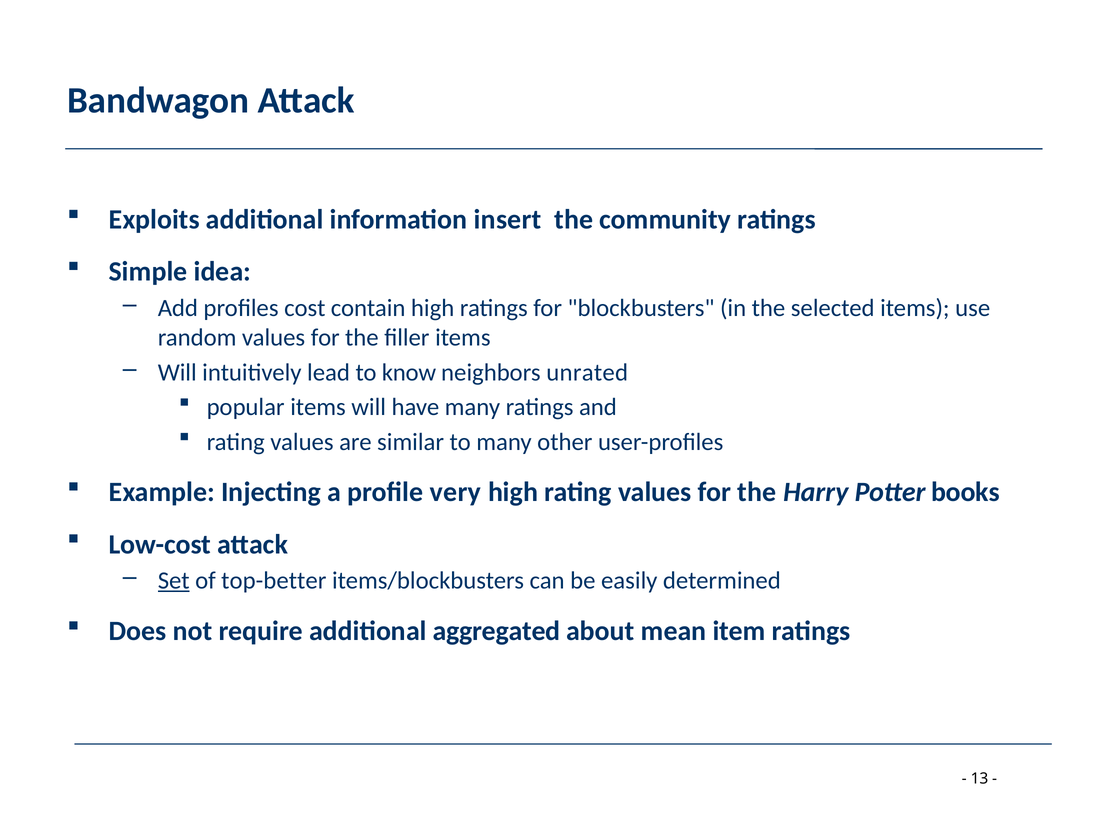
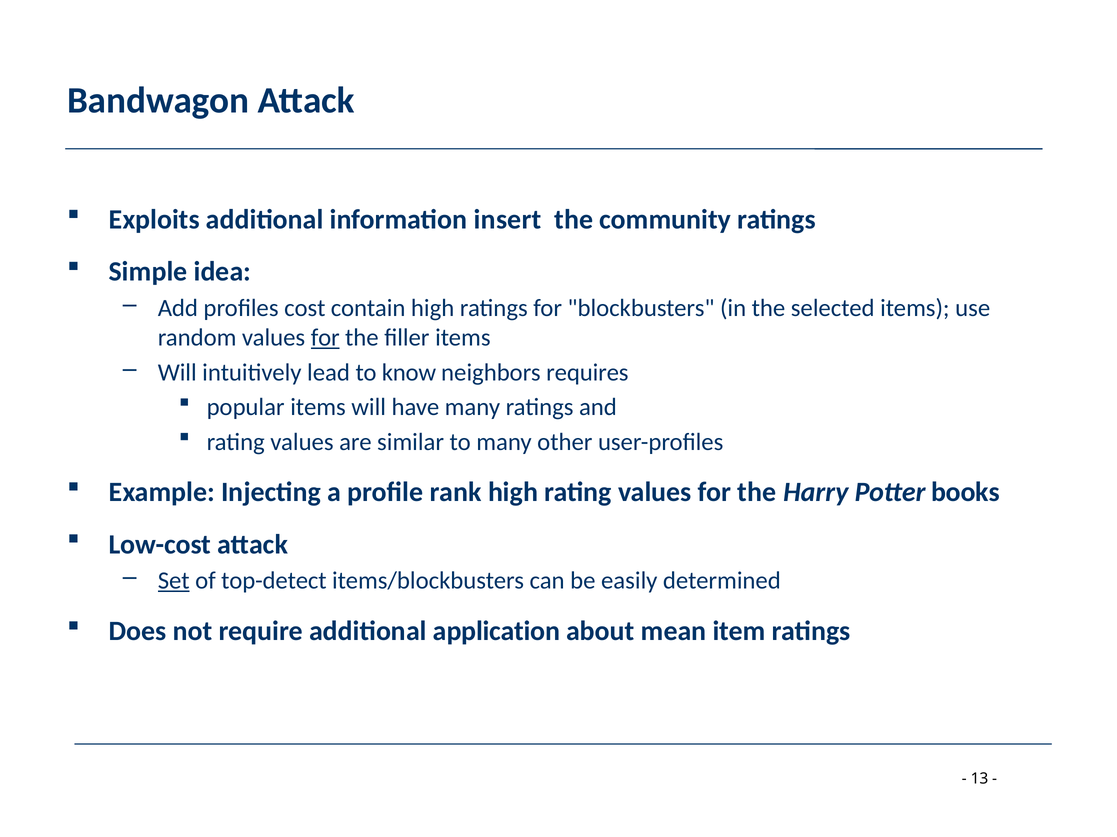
for underline: none -> present (325, 338)
unrated: unrated -> requires (587, 373)
very: very -> rank (456, 493)
top-better: top-better -> top-detect (274, 581)
aggregated: aggregated -> application (497, 632)
